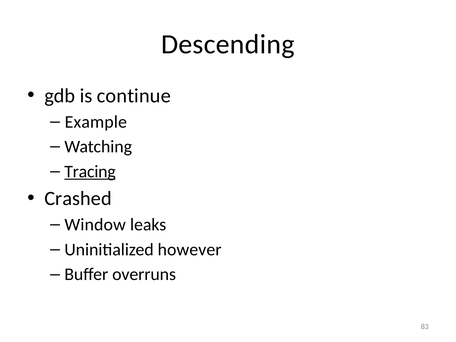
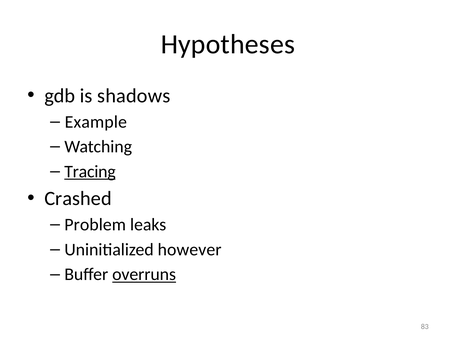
Descending: Descending -> Hypotheses (228, 44)
continue: continue -> shadows (134, 96)
Window: Window -> Problem (95, 225)
overruns underline: none -> present (144, 274)
